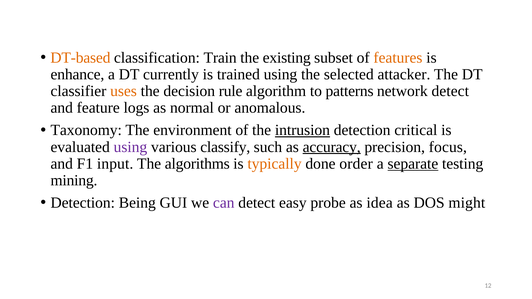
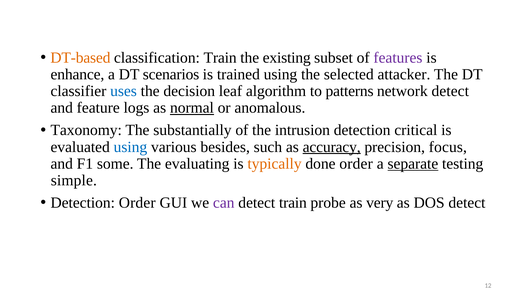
features colour: orange -> purple (398, 58)
currently: currently -> scenarios (171, 74)
uses colour: orange -> blue (124, 91)
rule: rule -> leaf (231, 91)
normal underline: none -> present (192, 108)
environment: environment -> substantially (192, 130)
intrusion underline: present -> none (302, 130)
using colour: purple -> blue (130, 147)
classify: classify -> besides (225, 147)
input: input -> some (115, 164)
algorithms: algorithms -> evaluating (197, 164)
mining: mining -> simple (74, 181)
Detection Being: Being -> Order (137, 203)
detect easy: easy -> train (293, 203)
idea: idea -> very (380, 203)
DOS might: might -> detect (467, 203)
